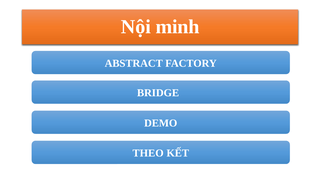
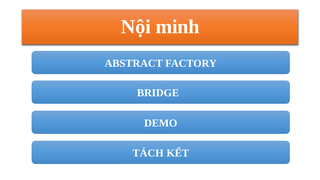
THEO: THEO -> TÁCH (148, 153)
